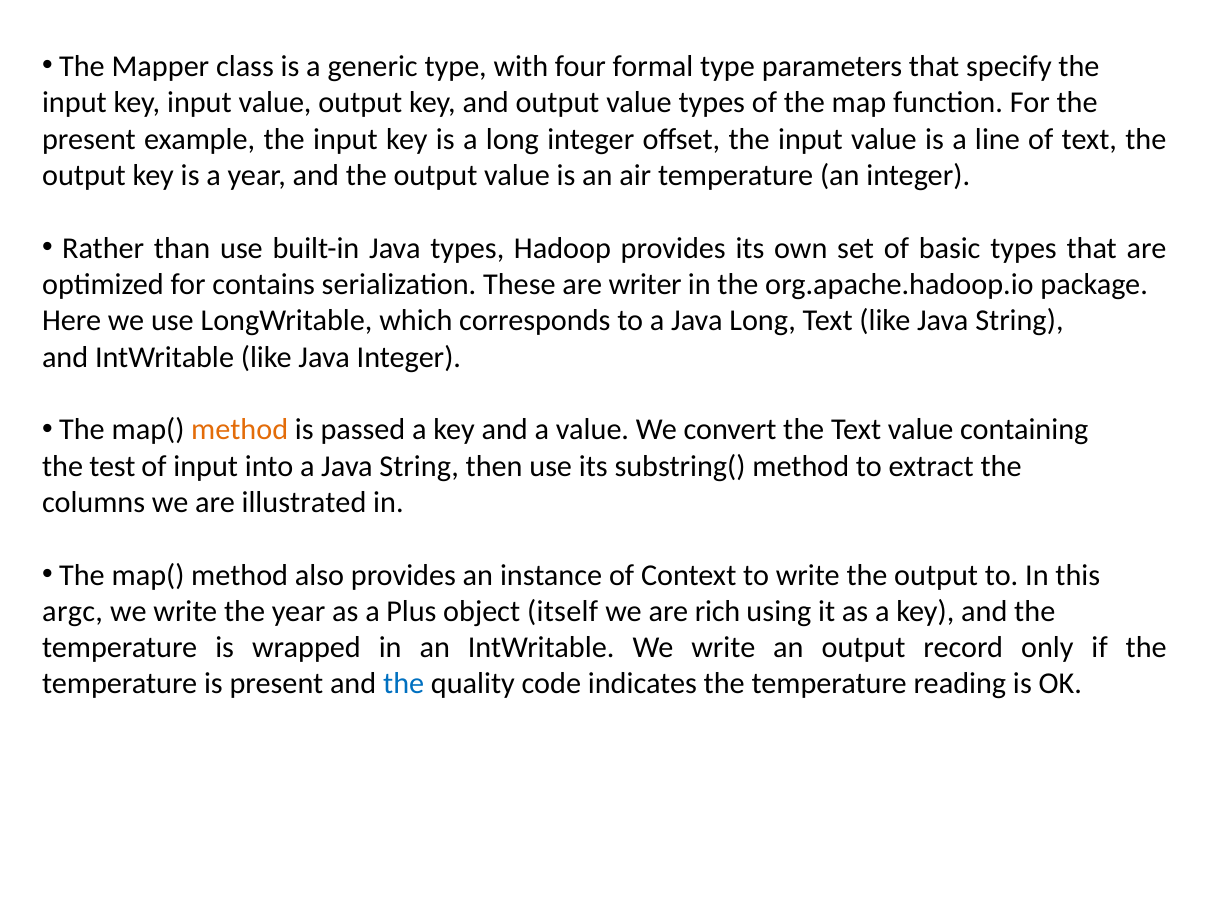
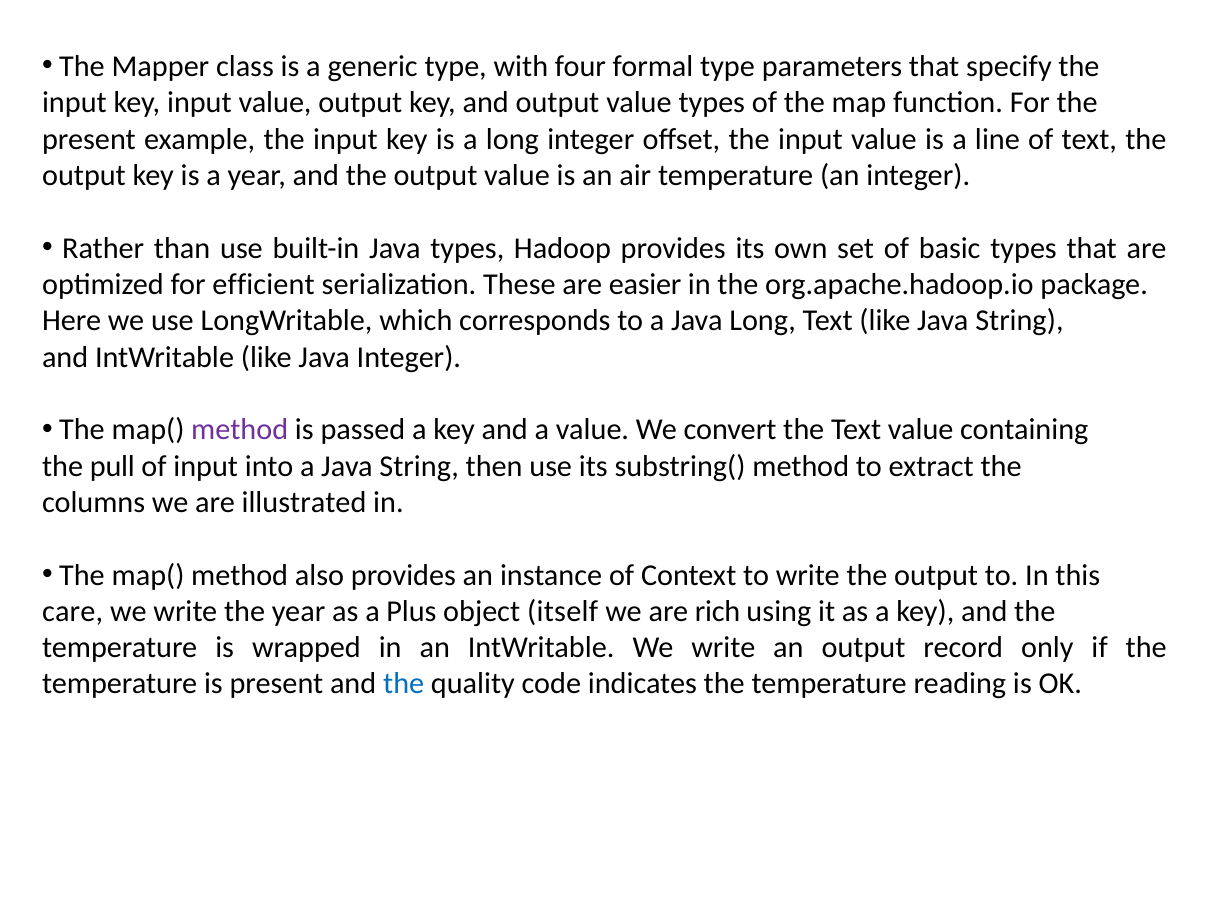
contains: contains -> efficient (264, 284)
writer: writer -> easier (645, 284)
method colour: orange -> purple (240, 430)
test: test -> pull (112, 466)
argc: argc -> care (73, 611)
